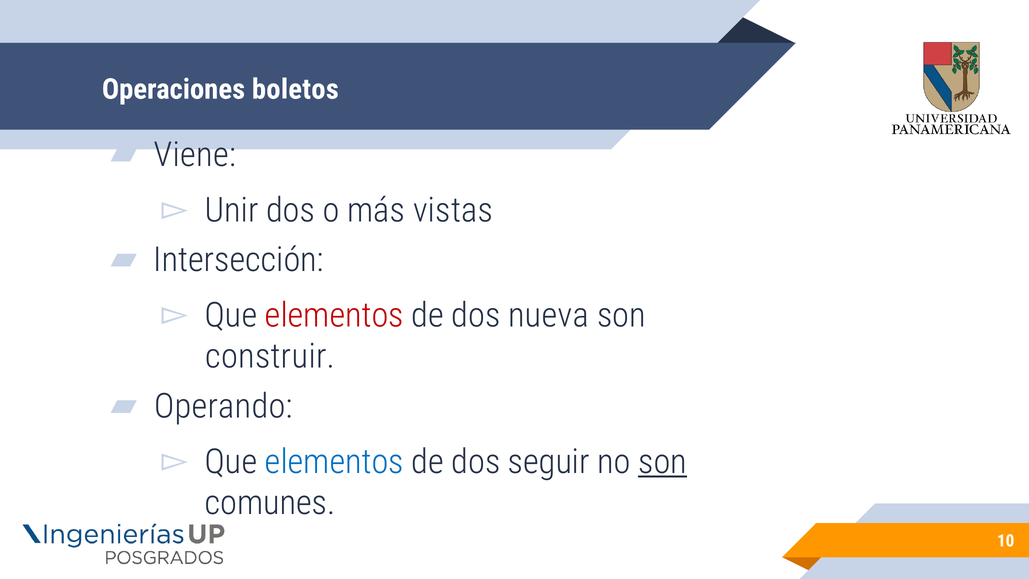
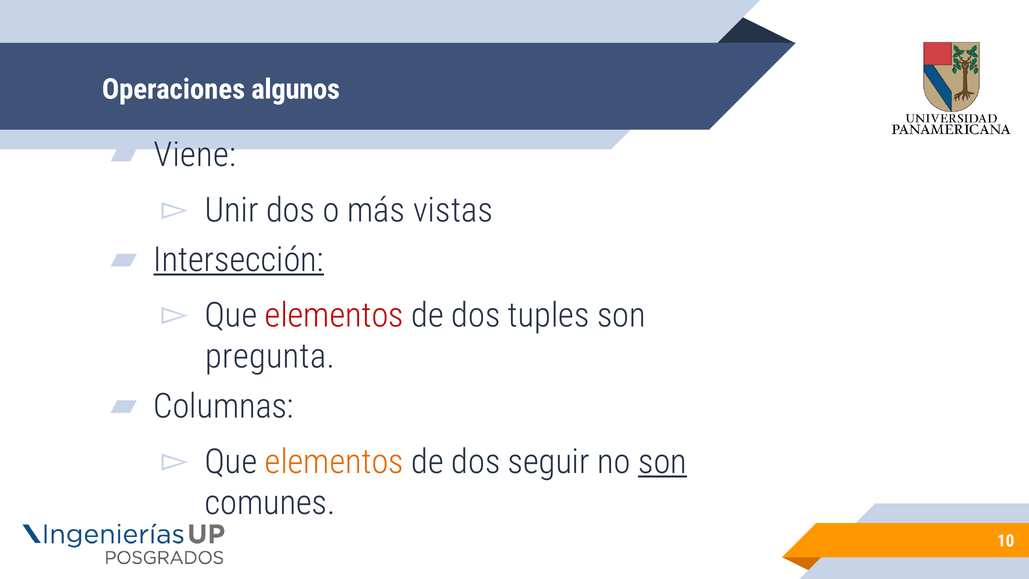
boletos: boletos -> algunos (296, 89)
Intersección underline: none -> present (239, 260)
nueva: nueva -> tuples (549, 315)
construir: construir -> pregunta (270, 356)
Operando: Operando -> Columnas (224, 406)
elementos colour: blue -> orange (334, 462)
